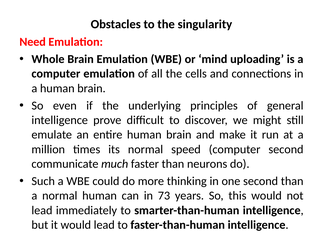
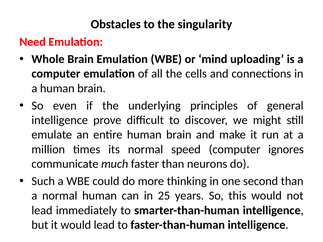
computer second: second -> ignores (286, 149)
73: 73 -> 25 (164, 196)
